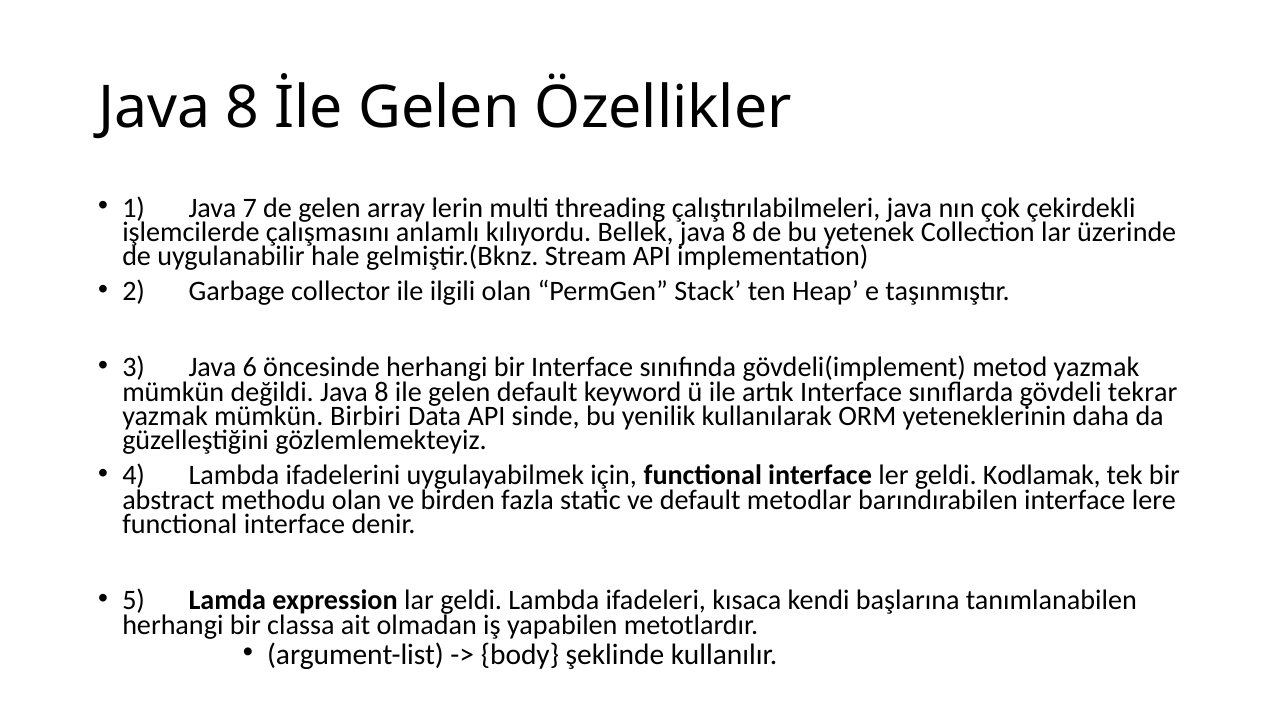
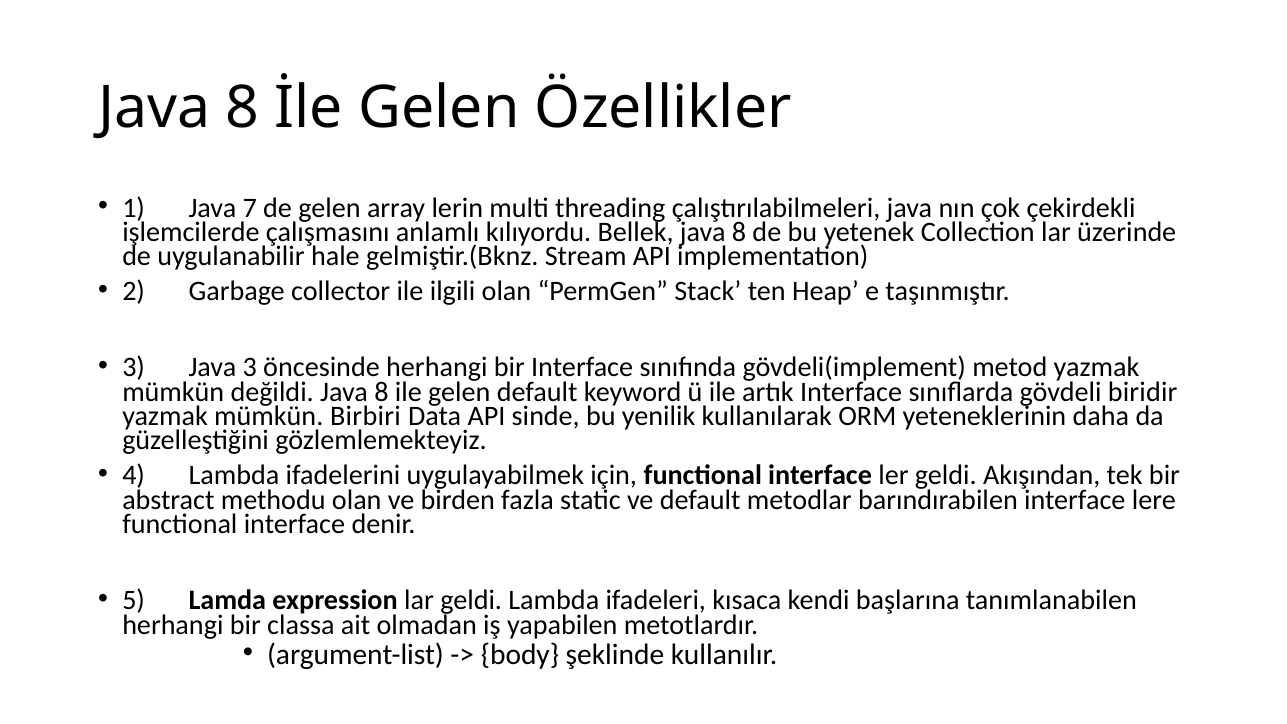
Java 6: 6 -> 3 (250, 368)
tekrar: tekrar -> biridir (1143, 392)
Kodlamak: Kodlamak -> Akışından (1042, 476)
